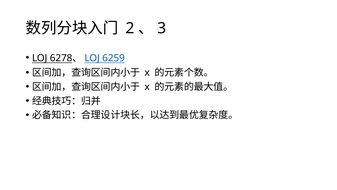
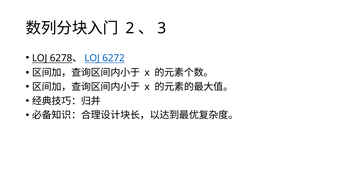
6259: 6259 -> 6272 (114, 58)
